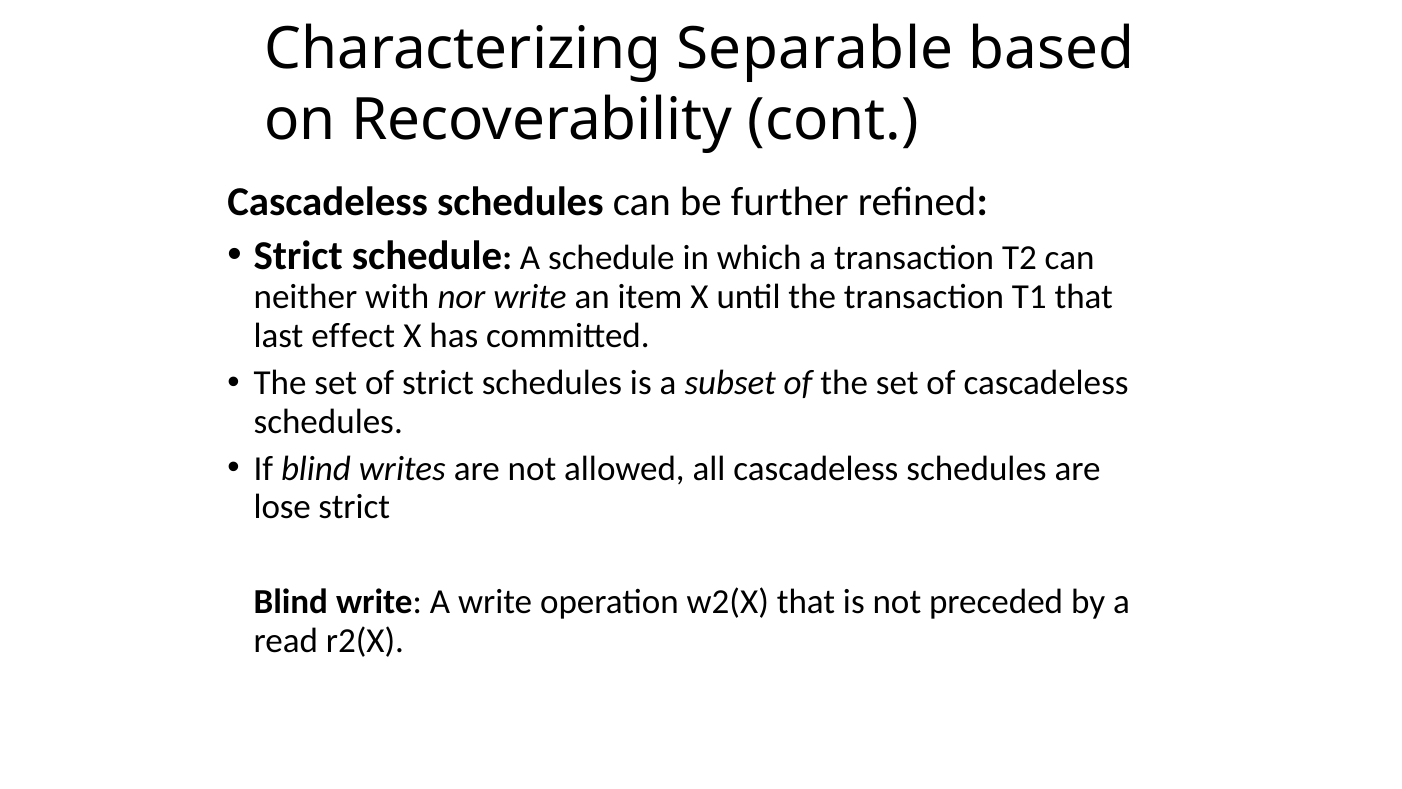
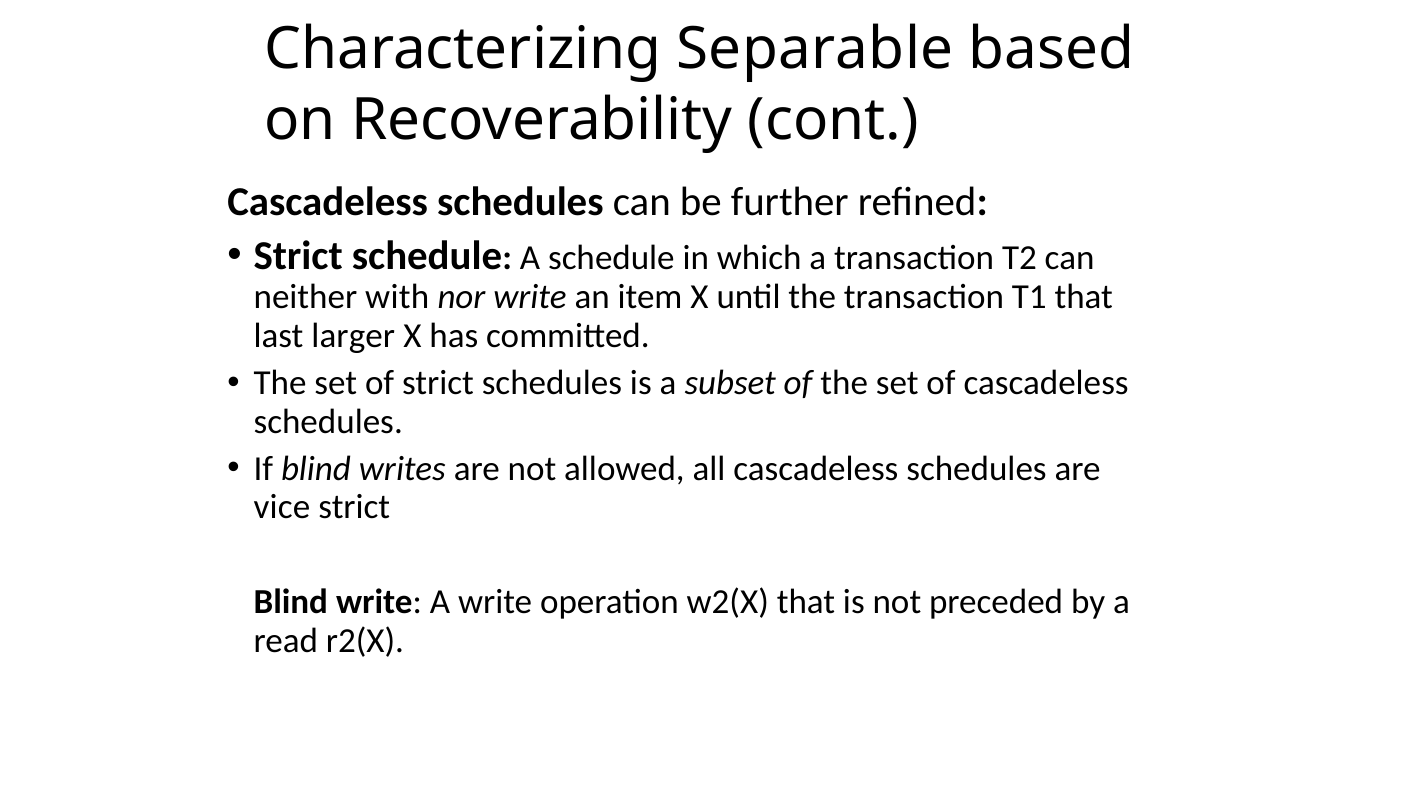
effect: effect -> larger (353, 336)
lose: lose -> vice (282, 507)
